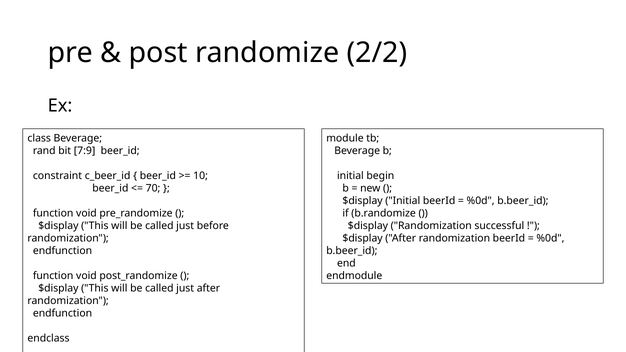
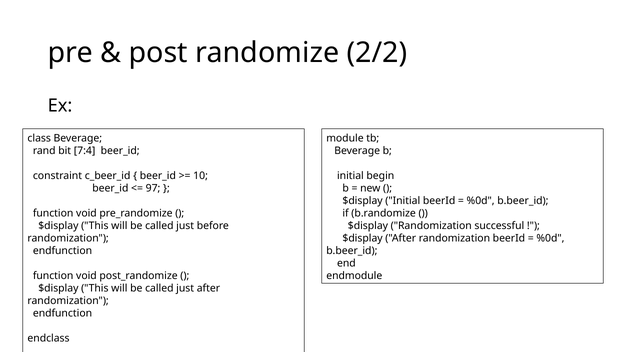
7:9: 7:9 -> 7:4 (85, 151)
70: 70 -> 97 (153, 188)
